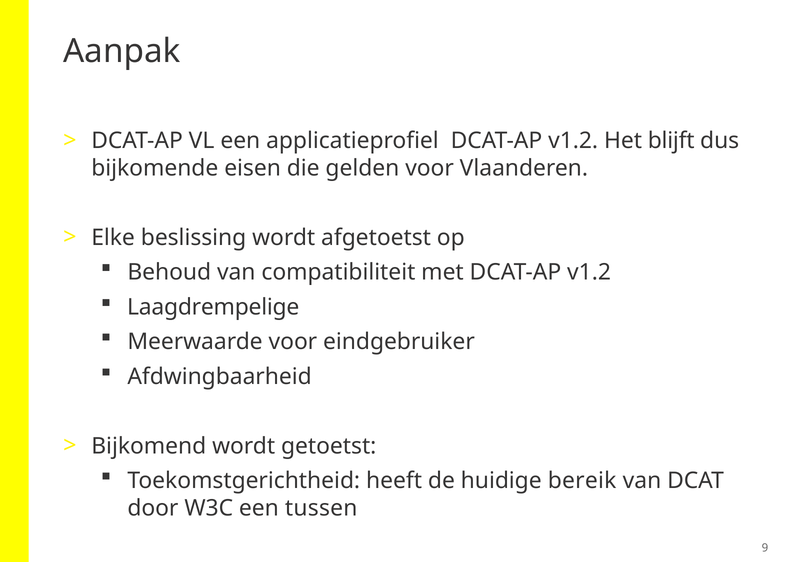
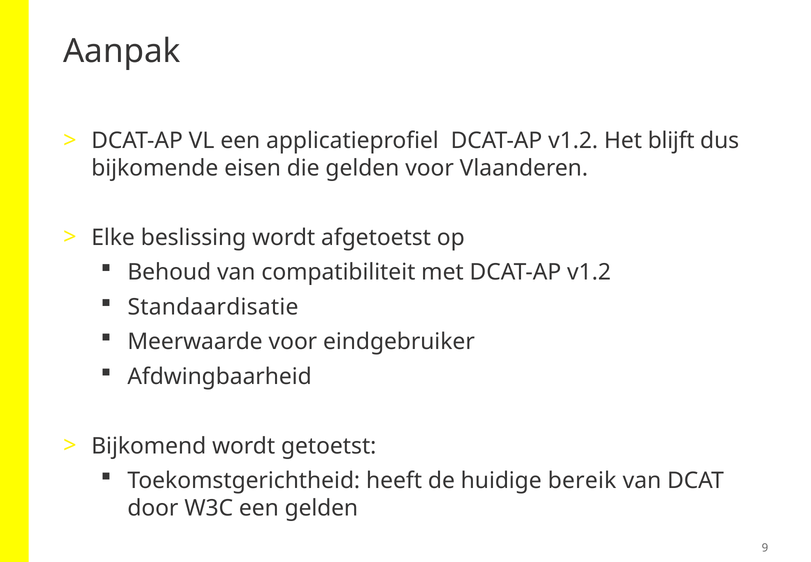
Laagdrempelige: Laagdrempelige -> Standaardisatie (213, 307)
een tussen: tussen -> gelden (321, 508)
